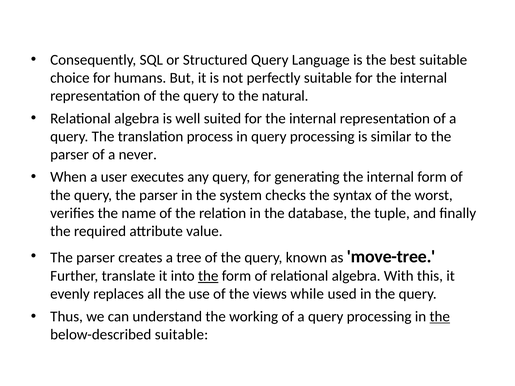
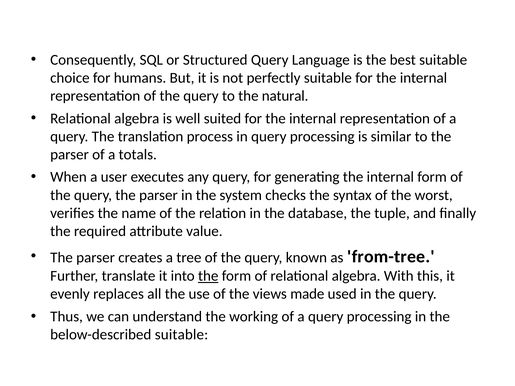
never: never -> totals (138, 155)
move-tree: move-tree -> from-tree (391, 257)
while: while -> made (307, 294)
the underline: present -> none (440, 317)
